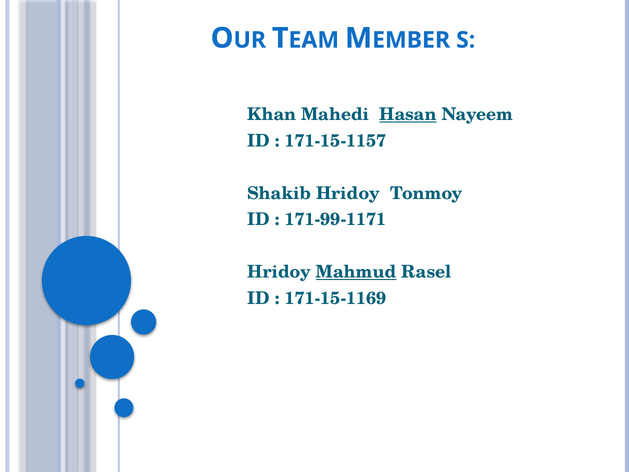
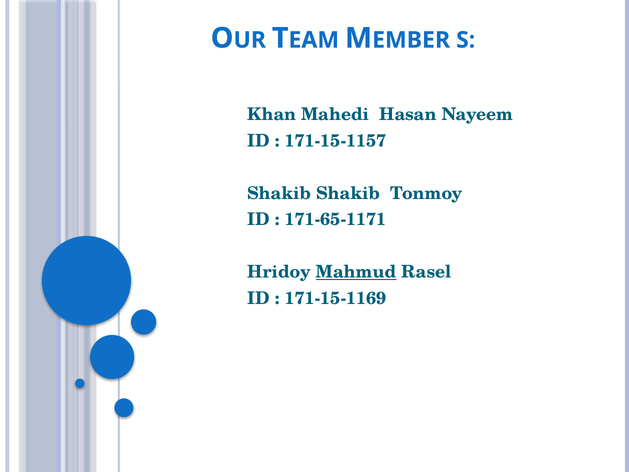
Hasan underline: present -> none (408, 114)
Shakib Hridoy: Hridoy -> Shakib (348, 193)
171-99-1171: 171-99-1171 -> 171-65-1171 (336, 219)
